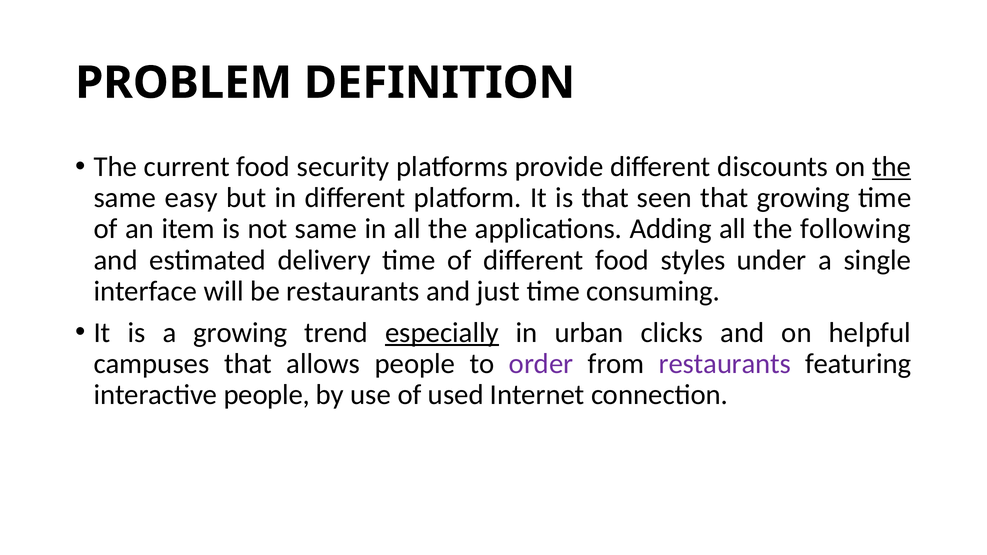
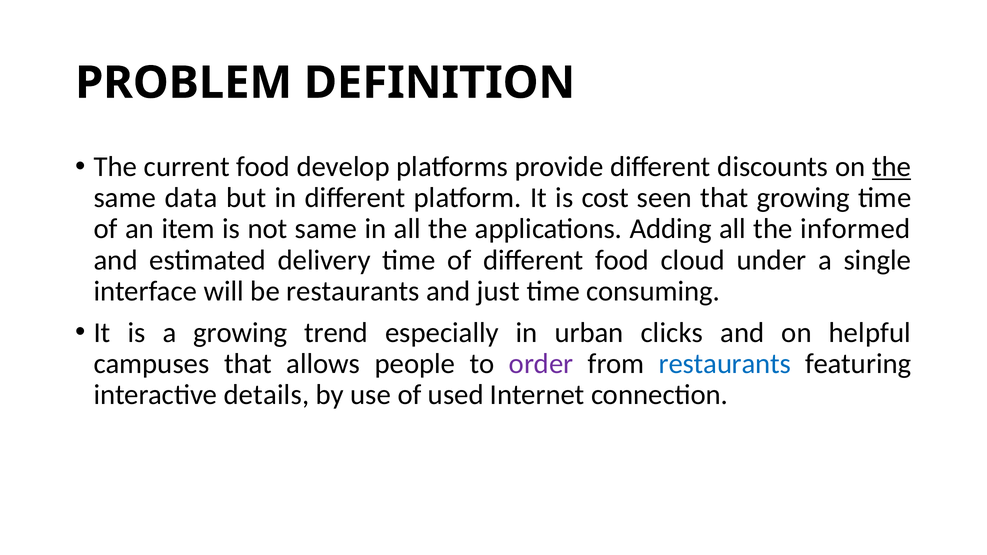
security: security -> develop (343, 167)
easy: easy -> data (191, 198)
is that: that -> cost (605, 198)
following: following -> informed (855, 229)
styles: styles -> cloud (693, 260)
especially underline: present -> none (442, 333)
restaurants colour: purple -> blue (725, 364)
interactive people: people -> details (266, 395)
